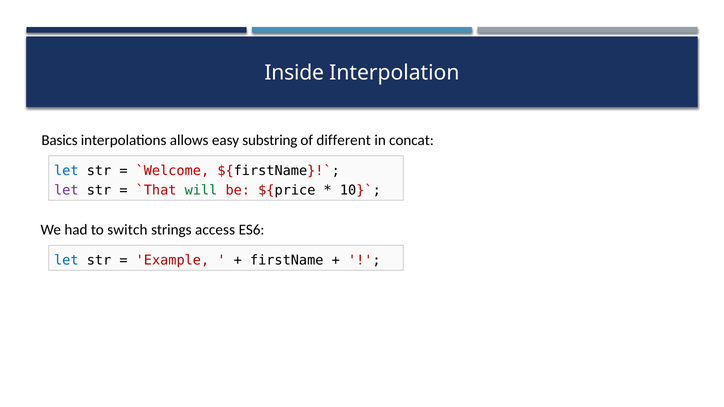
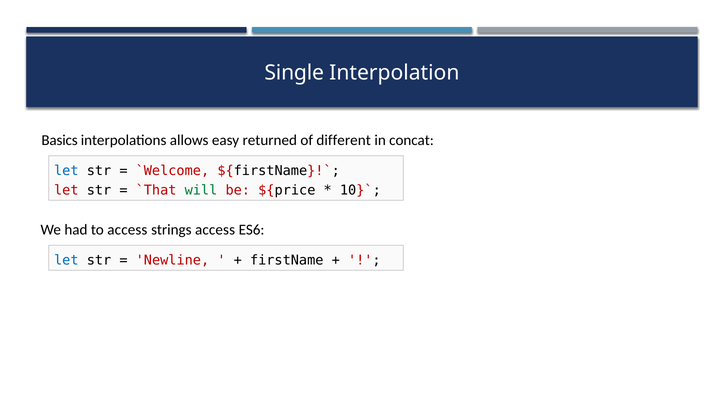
Inside: Inside -> Single (294, 73)
substring: substring -> returned (270, 140)
let colour: purple -> red (66, 190)
to switch: switch -> access (127, 230)
Example: Example -> Newline (172, 261)
